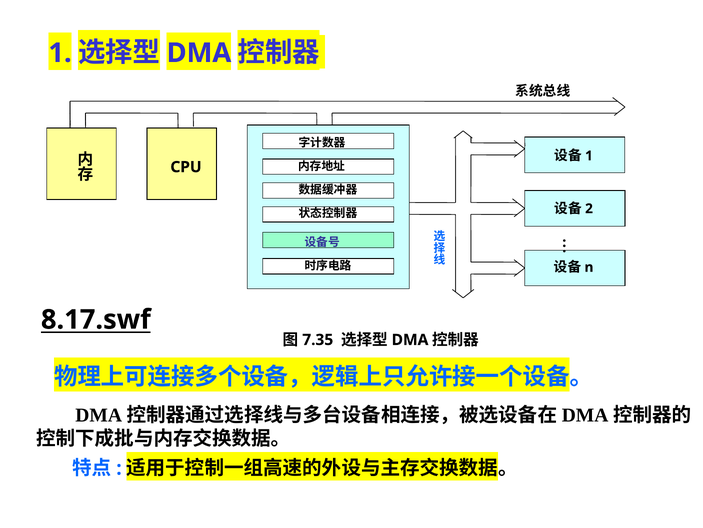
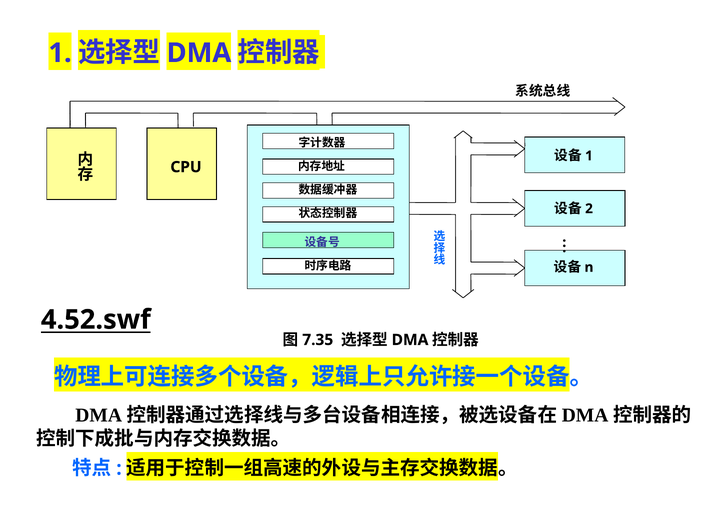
8.17.swf: 8.17.swf -> 4.52.swf (96, 319)
